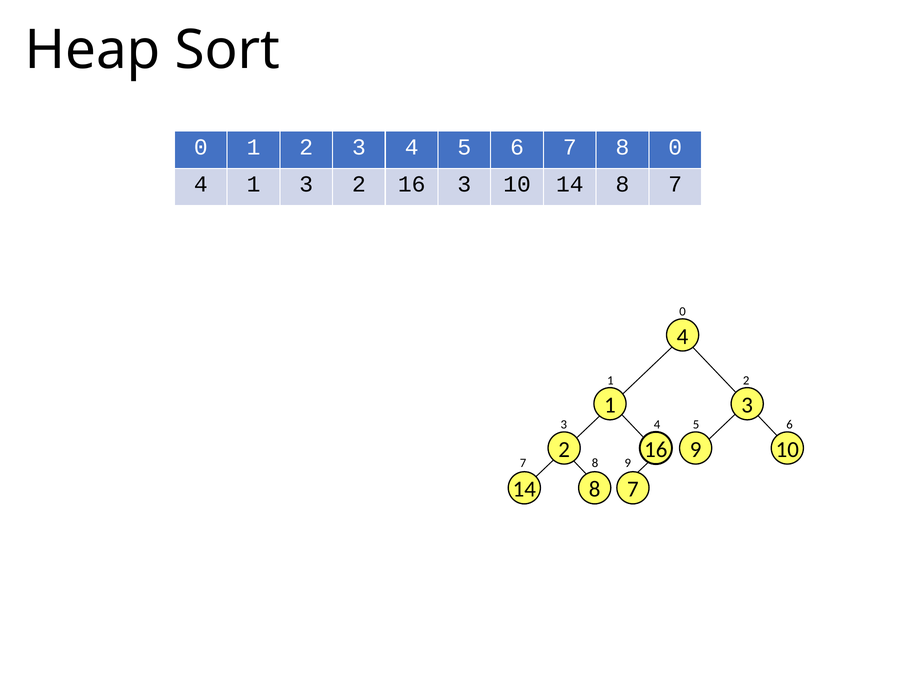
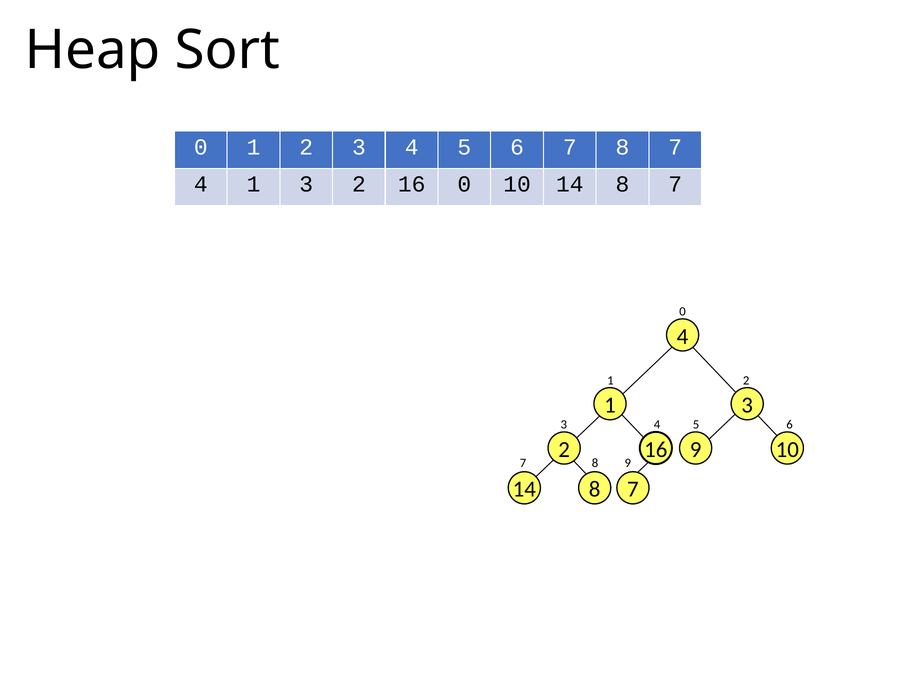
7 8 0: 0 -> 7 (675, 147)
16 3: 3 -> 0 (464, 184)
